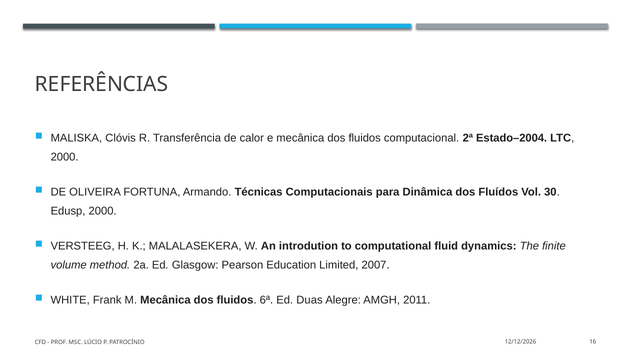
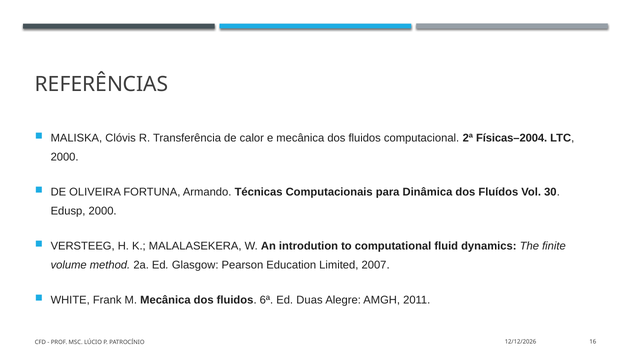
Estado–2004: Estado–2004 -> Físicas–2004 (512, 138)
